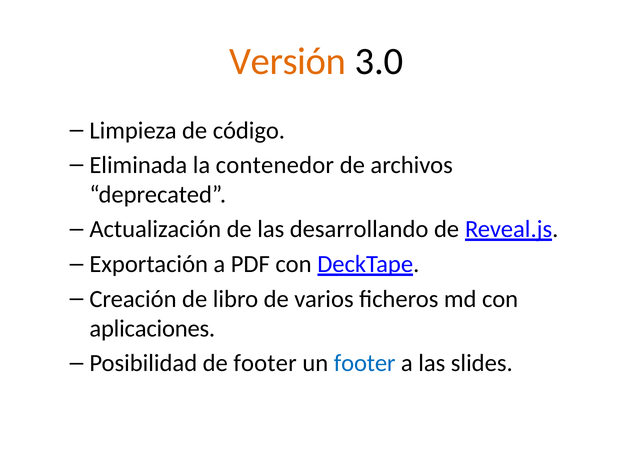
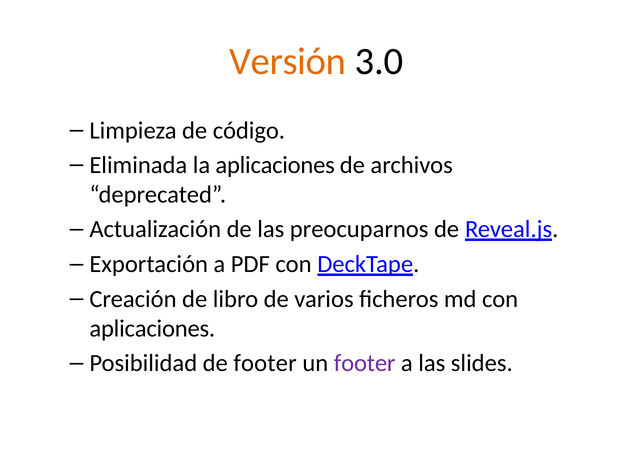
la contenedor: contenedor -> aplicaciones (275, 165)
desarrollando: desarrollando -> preocuparnos (359, 229)
footer colour: blue -> purple (365, 363)
